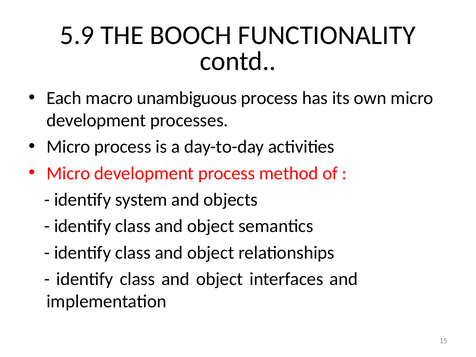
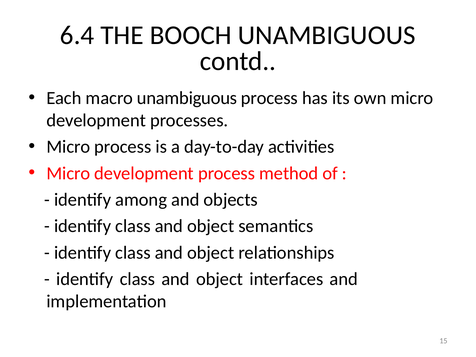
5.9: 5.9 -> 6.4 (77, 35)
BOOCH FUNCTIONALITY: FUNCTIONALITY -> UNAMBIGUOUS (327, 35)
system: system -> among (141, 200)
